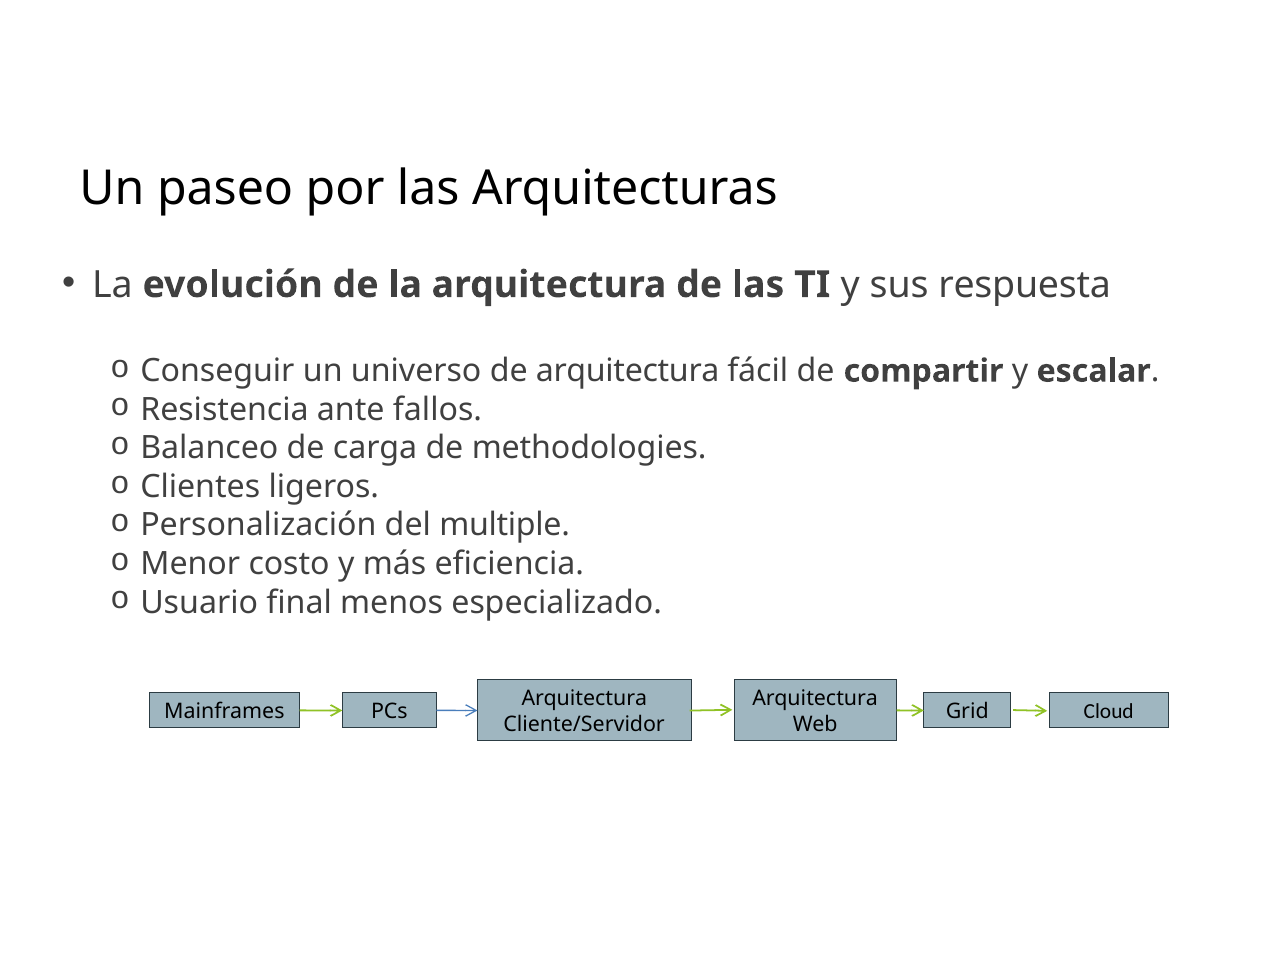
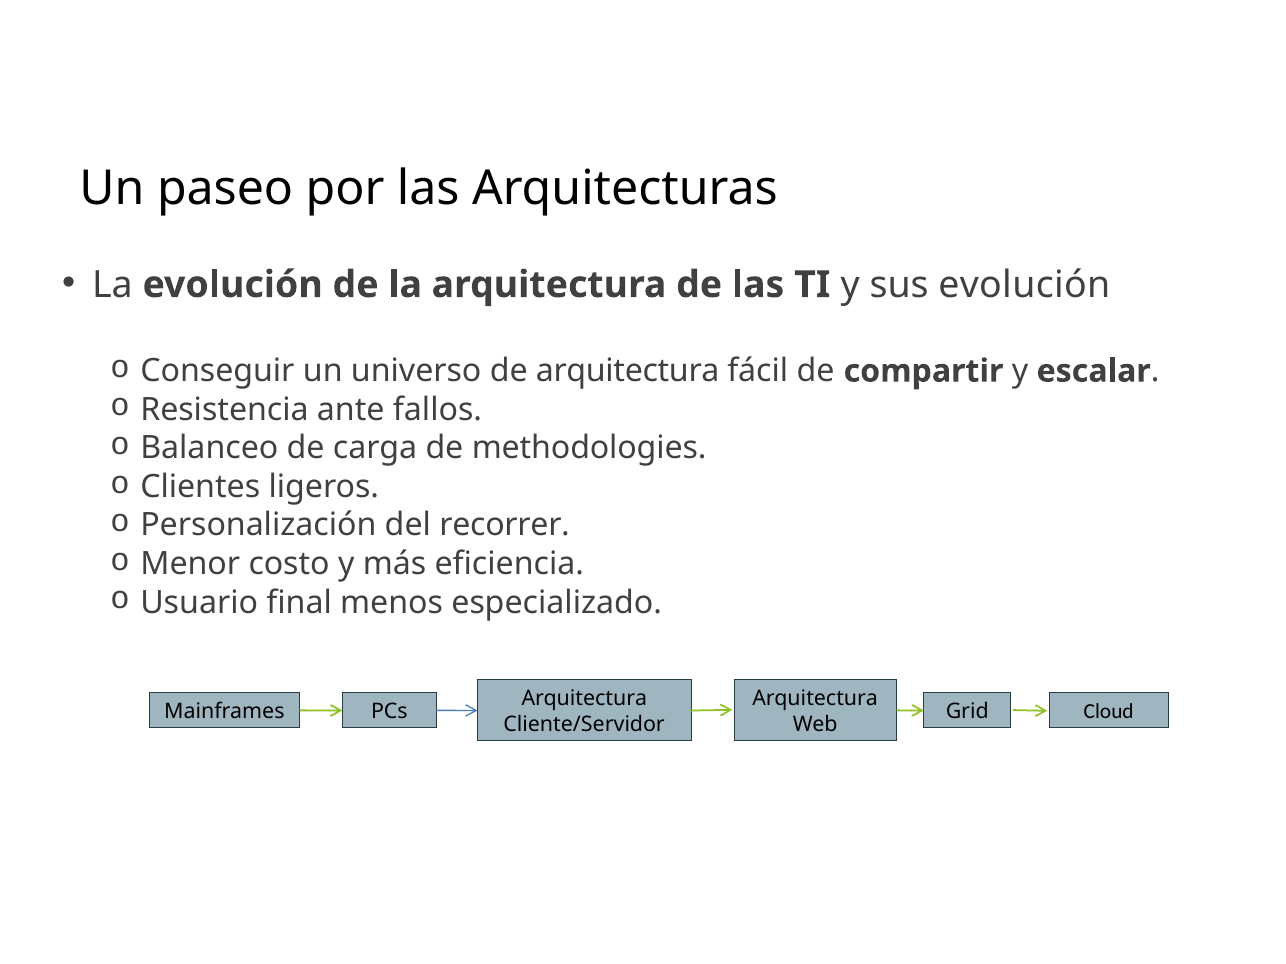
sus respuesta: respuesta -> evolución (1024, 285)
multiple: multiple -> recorrer (505, 526)
